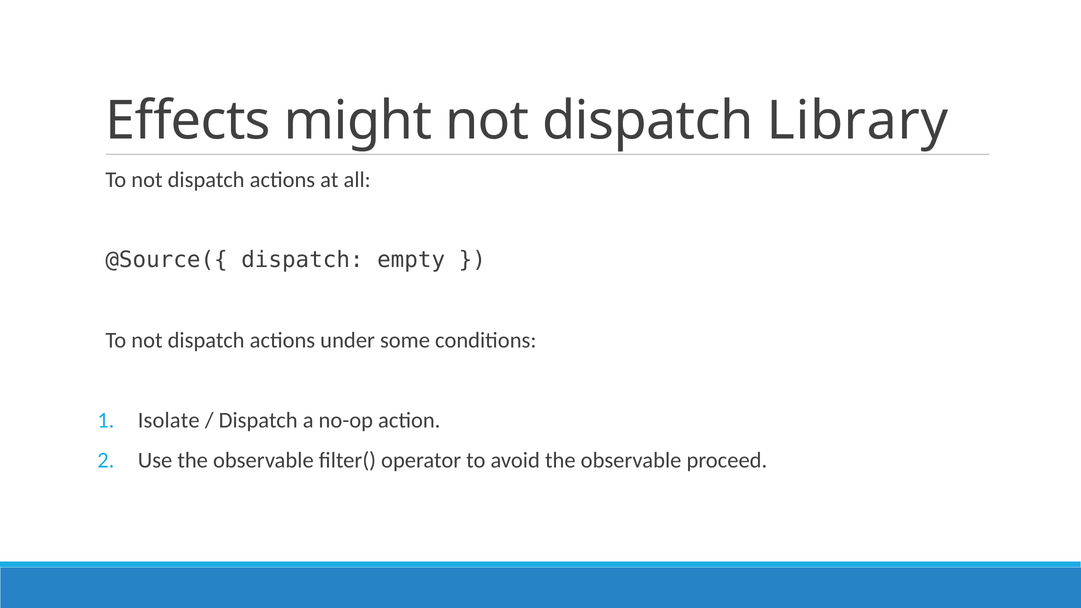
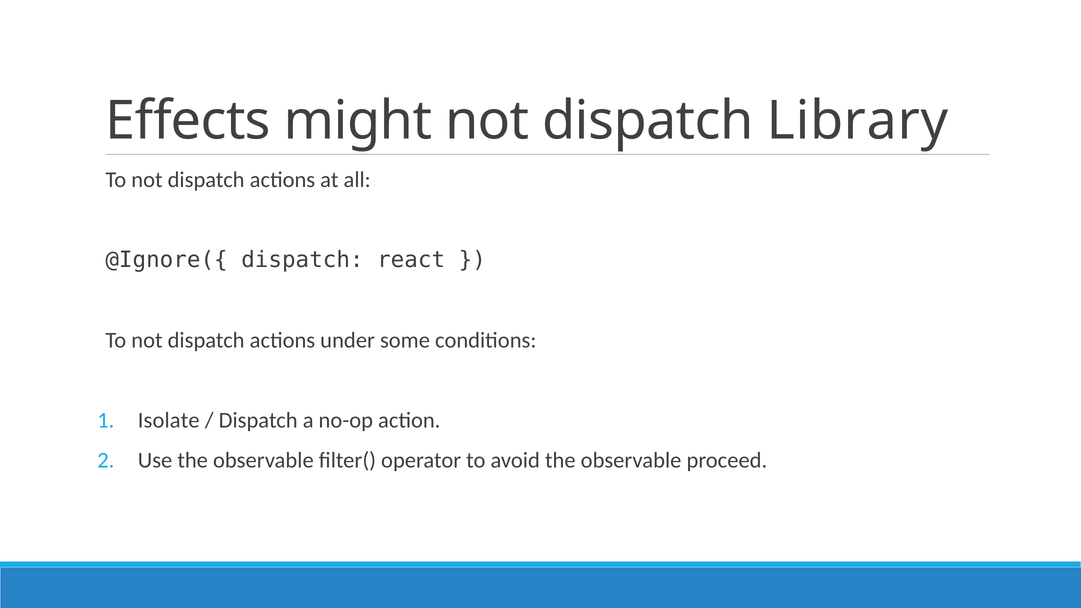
@Source({: @Source({ -> @Ignore({ (167, 260)
empty: empty -> react (411, 260)
